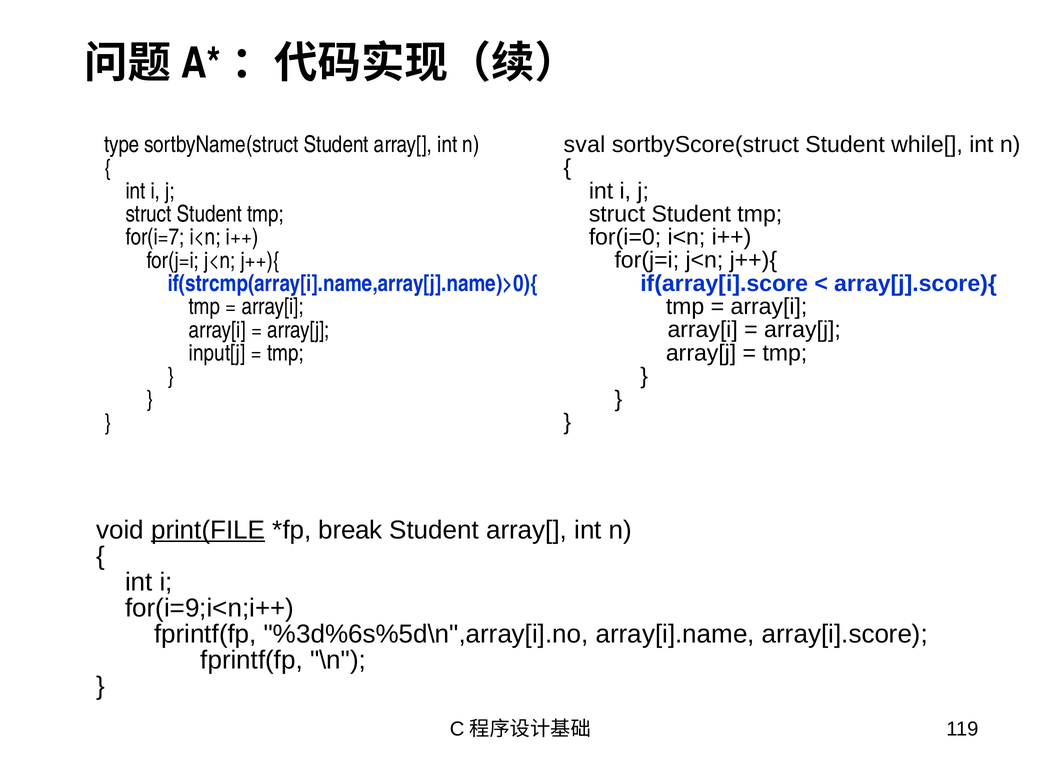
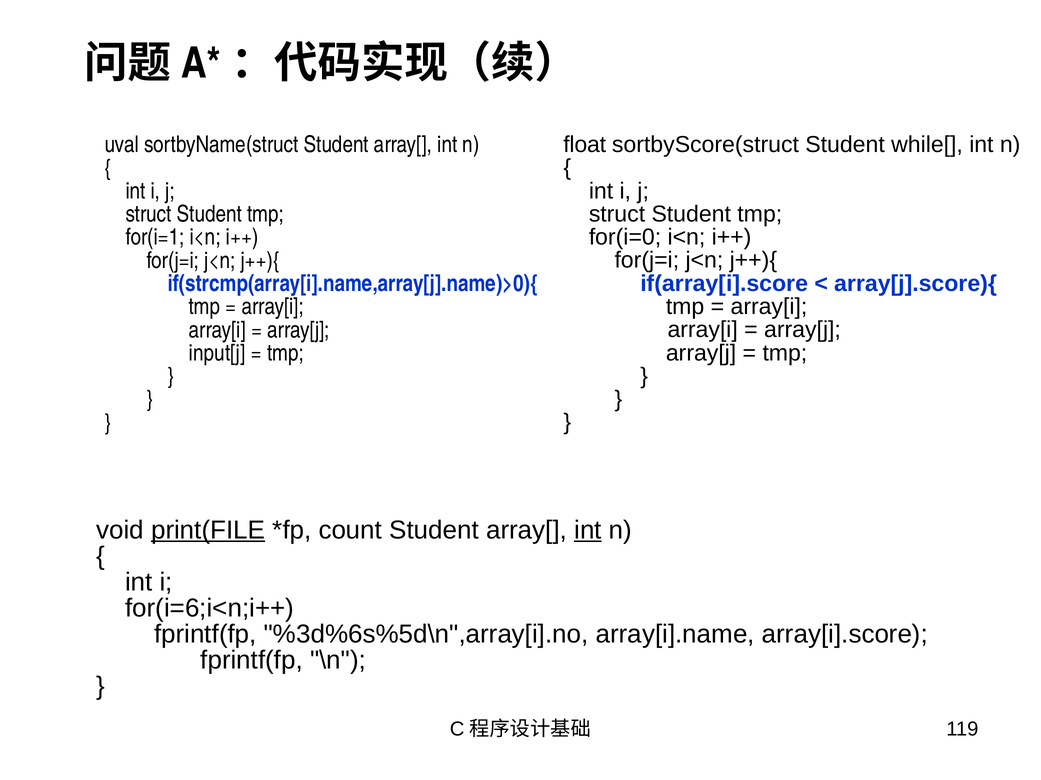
sval: sval -> float (585, 145)
type: type -> uval (122, 145)
for(i=7: for(i=7 -> for(i=1 (155, 238)
break: break -> count (350, 531)
int underline: none -> present (588, 531)
for(i=9;i<n;i++: for(i=9;i<n;i++ -> for(i=6;i<n;i++ (210, 609)
